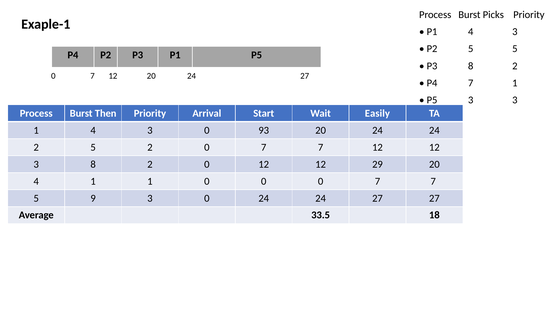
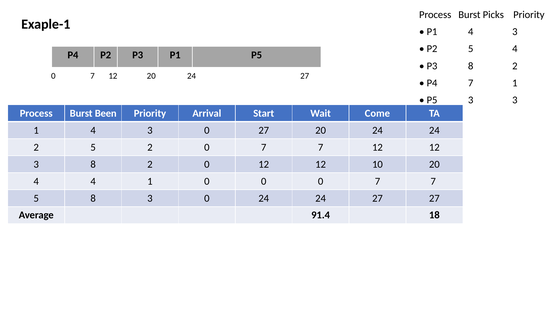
5 5: 5 -> 4 (515, 49)
Then: Then -> Been (106, 113)
Easily: Easily -> Come (377, 113)
0 93: 93 -> 27 (264, 130)
29: 29 -> 10 (377, 164)
4 1: 1 -> 4 (93, 181)
5 9: 9 -> 8 (93, 198)
33.5: 33.5 -> 91.4 (321, 215)
